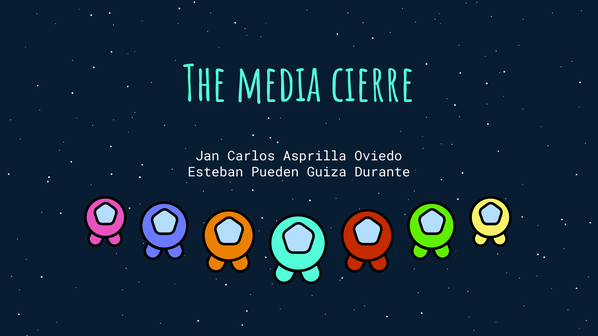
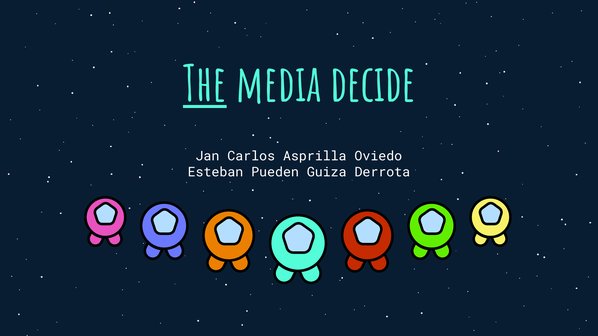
The underline: none -> present (205, 85)
cierre: cierre -> decide (373, 85)
Durante: Durante -> Derrota (382, 172)
